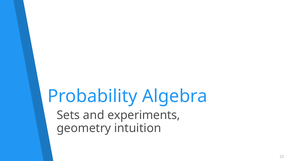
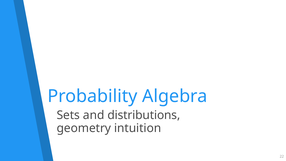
experiments: experiments -> distributions (144, 115)
